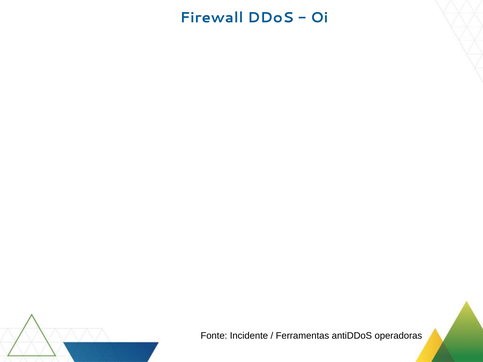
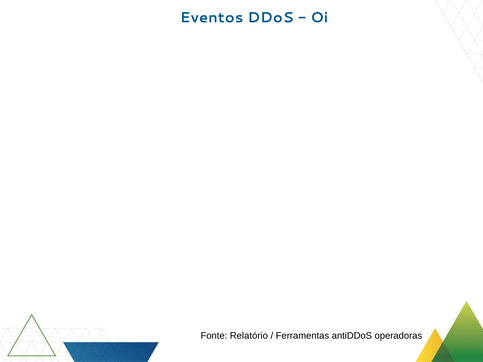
Firewall: Firewall -> Eventos (212, 18)
Incidente: Incidente -> Relatório (249, 336)
